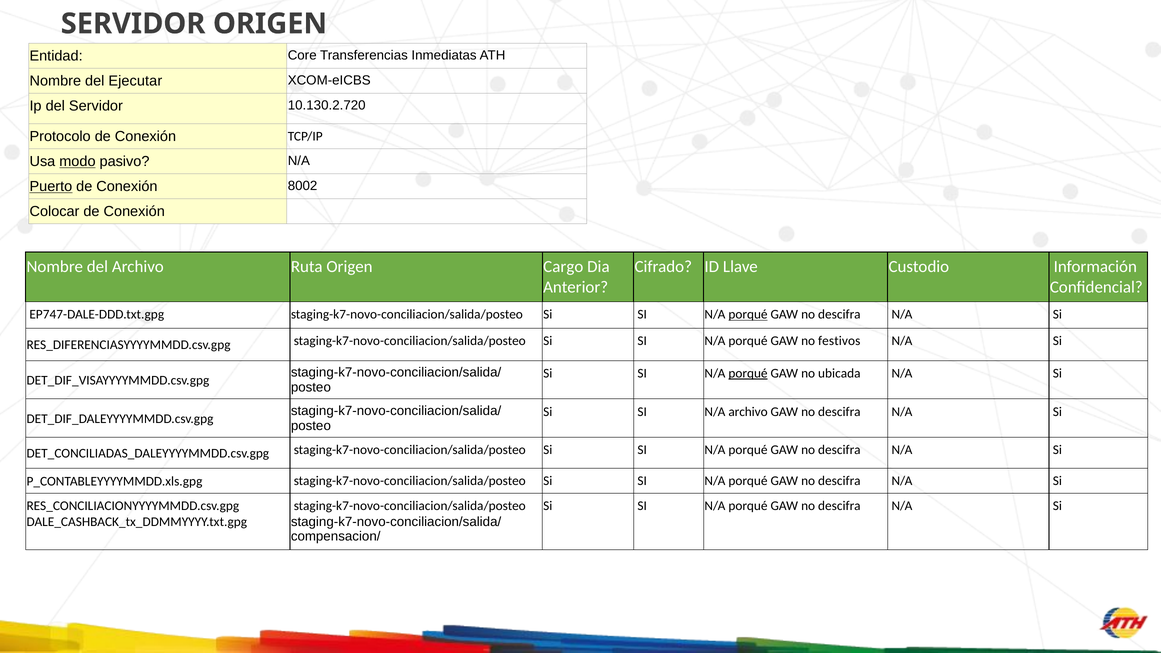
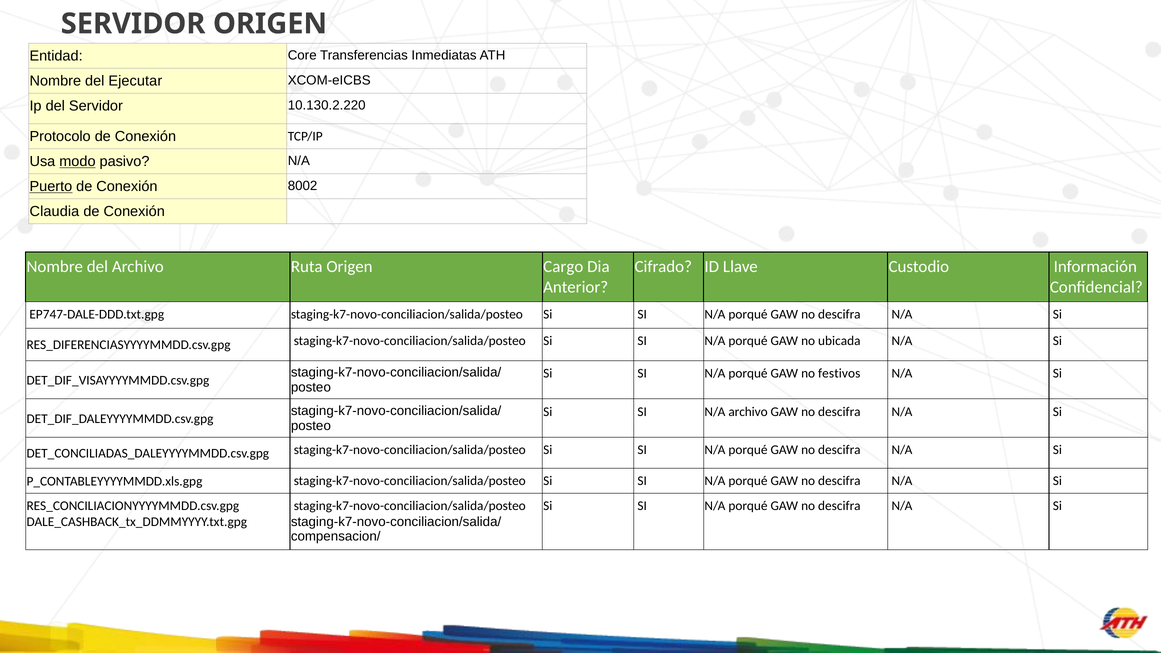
10.130.2.720: 10.130.2.720 -> 10.130.2.220 (327, 105)
Colocar: Colocar -> Claudia (54, 212)
porqué underline: present -> none (748, 315)
festivos: festivos -> ubicada (839, 341)
porqué underline: present -> none (748, 373)
ubicada: ubicada -> festivos (839, 373)
